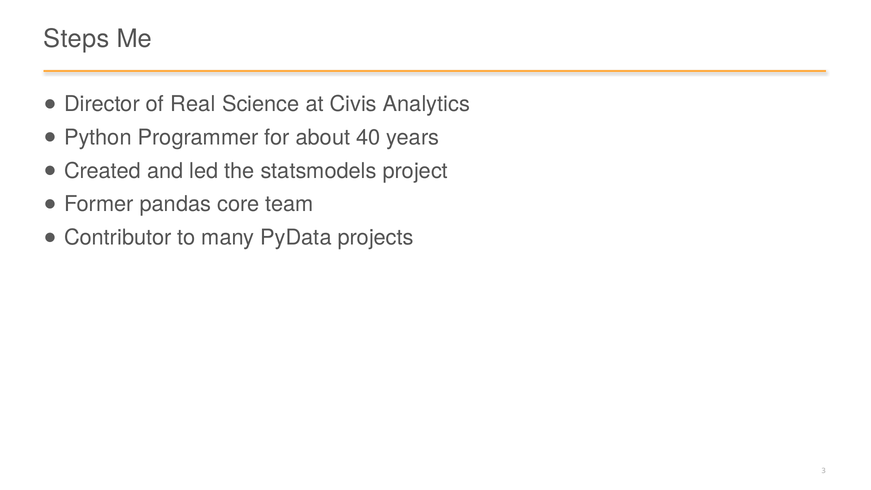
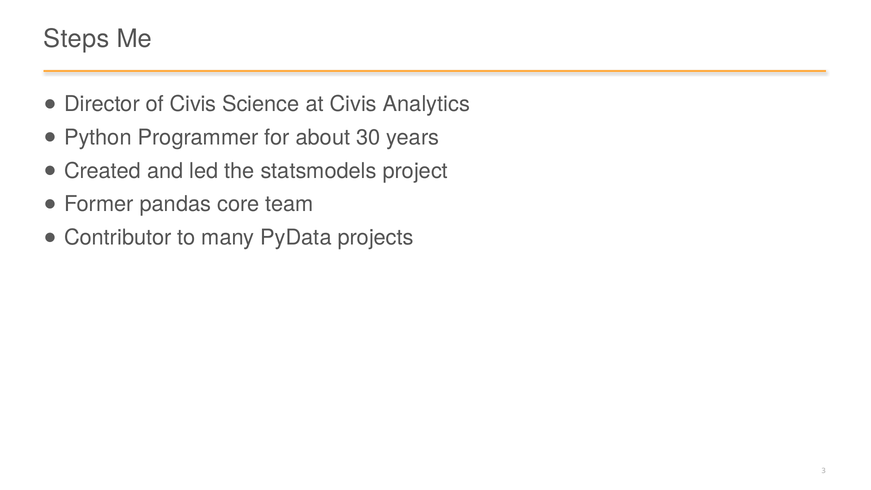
of Real: Real -> Civis (193, 104)
40: 40 -> 30 (368, 137)
